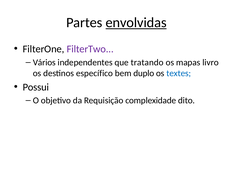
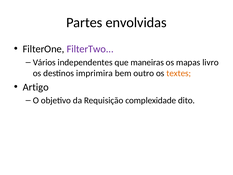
envolvidas underline: present -> none (136, 23)
tratando: tratando -> maneiras (147, 62)
específico: específico -> imprimira (94, 73)
duplo: duplo -> outro (144, 73)
textes colour: blue -> orange (179, 73)
Possui: Possui -> Artigo (36, 87)
